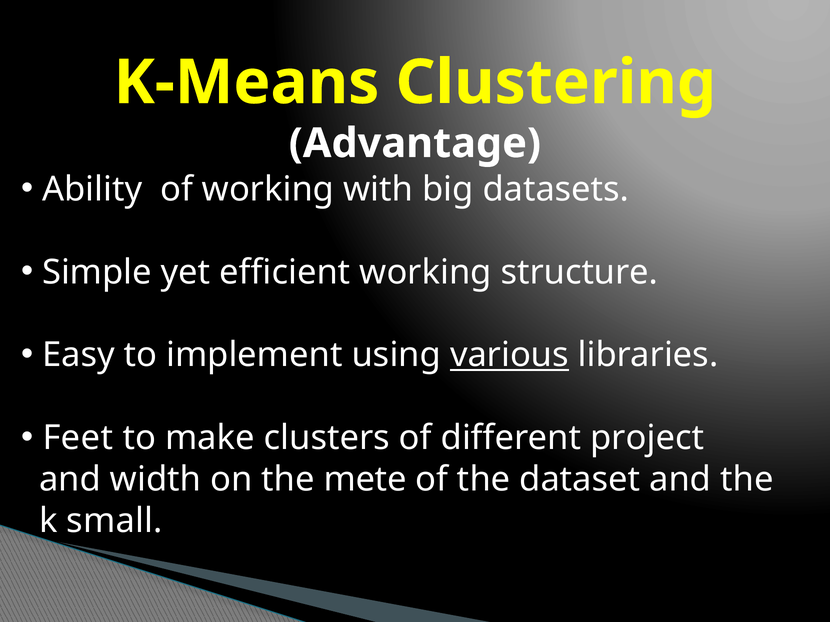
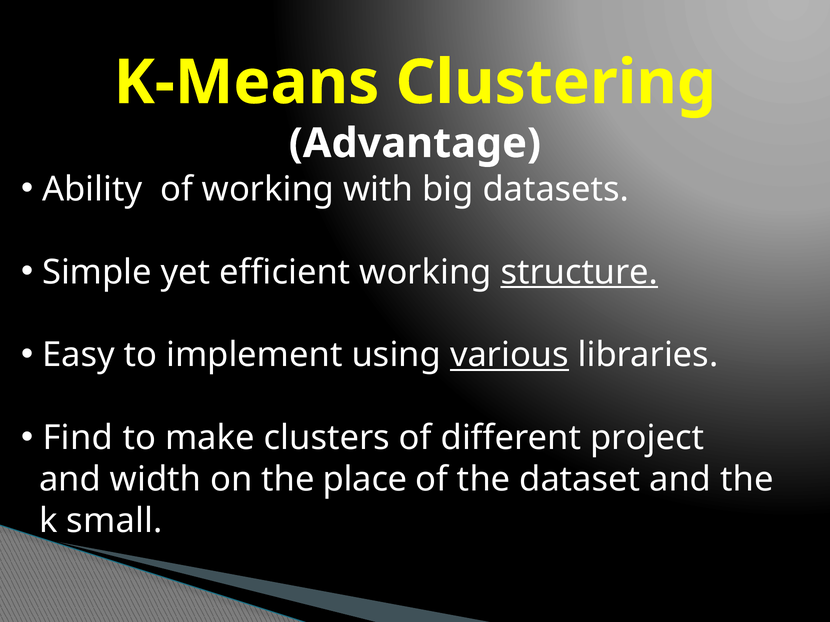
structure underline: none -> present (579, 272)
Feet: Feet -> Find (78, 438)
mete: mete -> place (365, 480)
